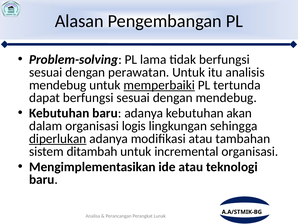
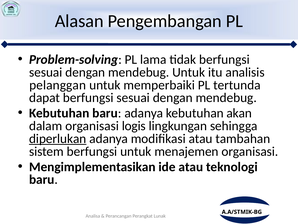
perawatan: perawatan -> mendebug (139, 72)
mendebug: mendebug -> pelanggan (58, 85)
memperbaiki underline: present -> none (159, 85)
sistem ditambah: ditambah -> berfungsi (92, 151)
incremental: incremental -> menajemen (186, 151)
